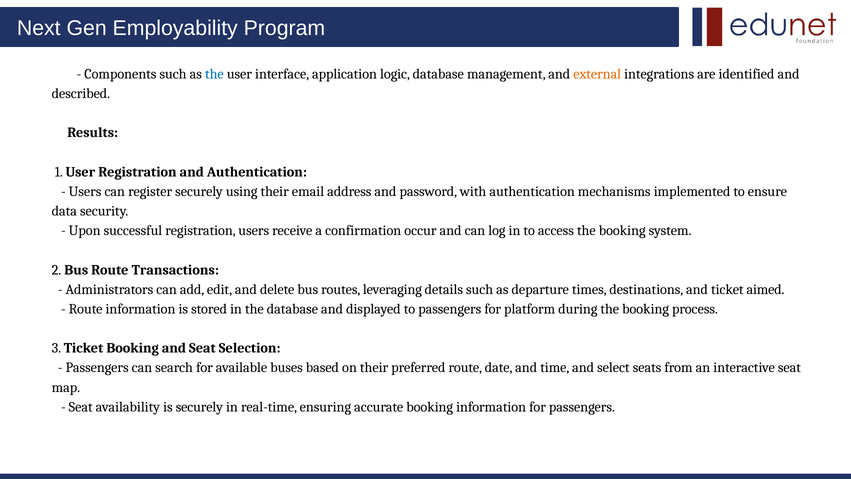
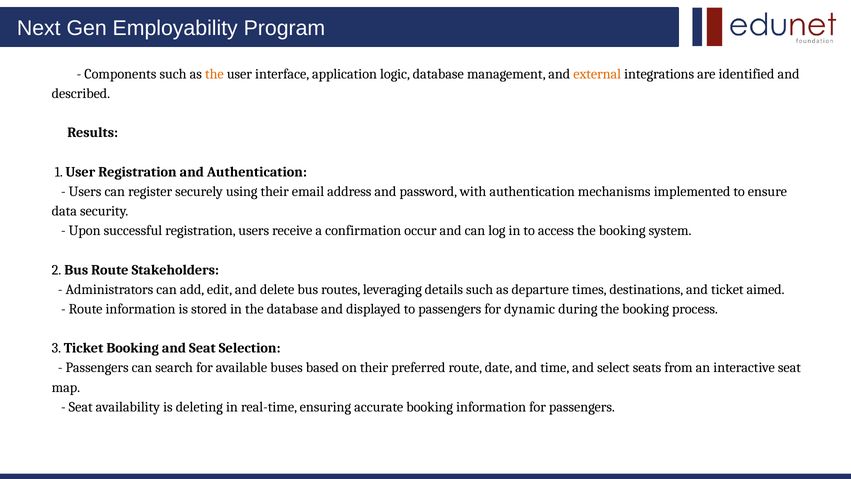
the colour: blue -> orange (214, 74)
Transactions: Transactions -> Stakeholders (175, 270)
platform: platform -> dynamic (530, 309)
is securely: securely -> deleting (199, 407)
